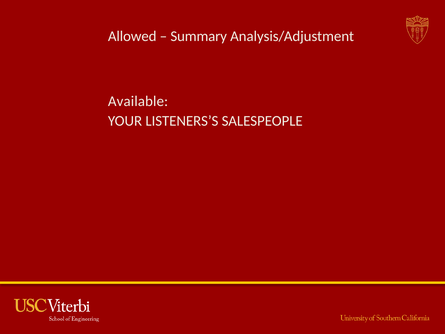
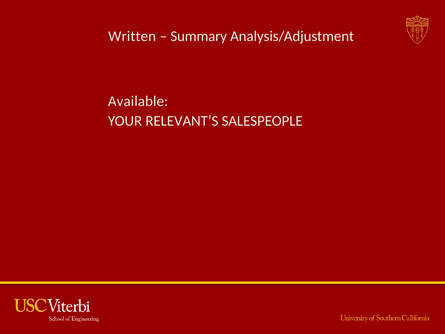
Allowed: Allowed -> Written (132, 36)
LISTENERS’S: LISTENERS’S -> RELEVANT’S (182, 121)
